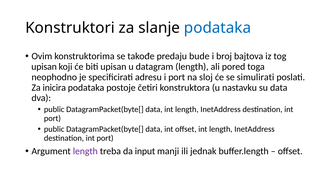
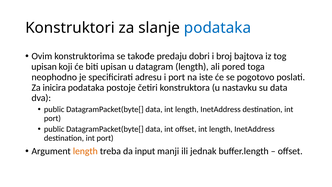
bude: bude -> dobri (199, 56)
sloj: sloj -> iste (206, 77)
simulirati: simulirati -> pogotovo (256, 77)
length colour: purple -> orange (85, 151)
